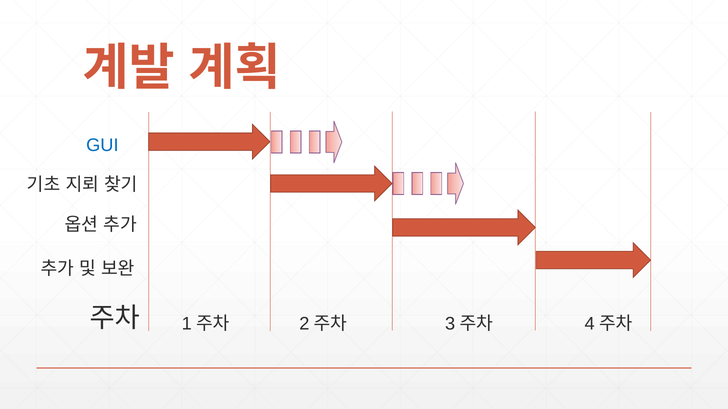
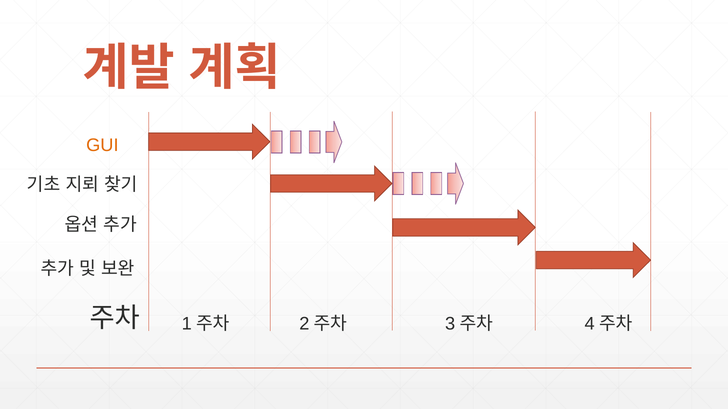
GUI colour: blue -> orange (102, 145)
